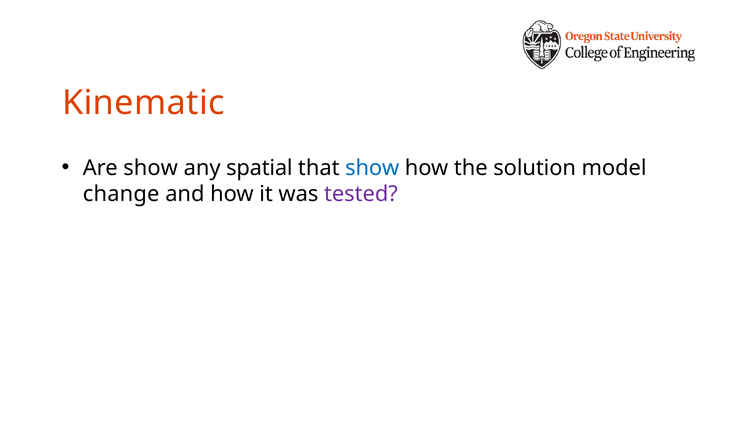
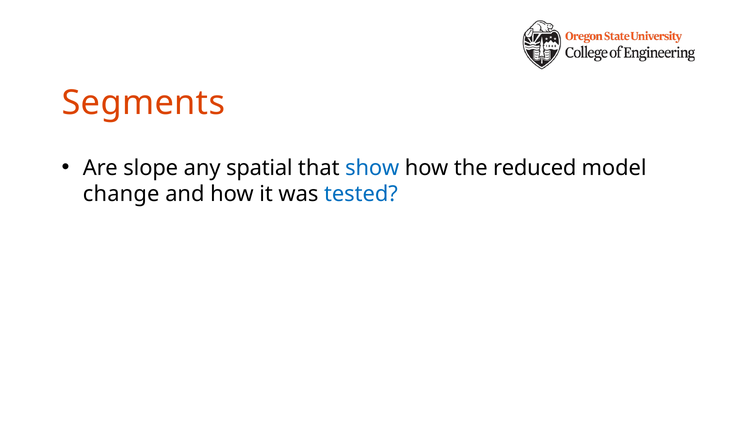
Kinematic: Kinematic -> Segments (143, 103)
Are show: show -> slope (151, 168)
solution: solution -> reduced (535, 168)
tested colour: purple -> blue (361, 194)
